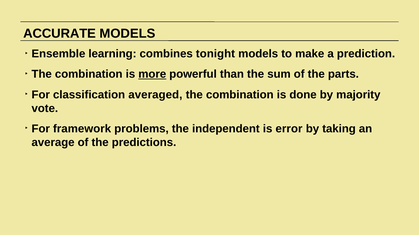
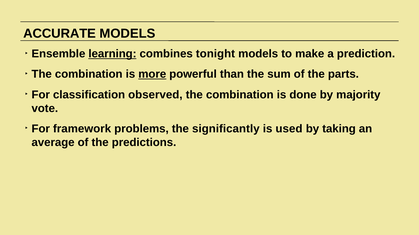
learning underline: none -> present (112, 54)
averaged: averaged -> observed (155, 95)
independent: independent -> significantly (226, 129)
error: error -> used (289, 129)
